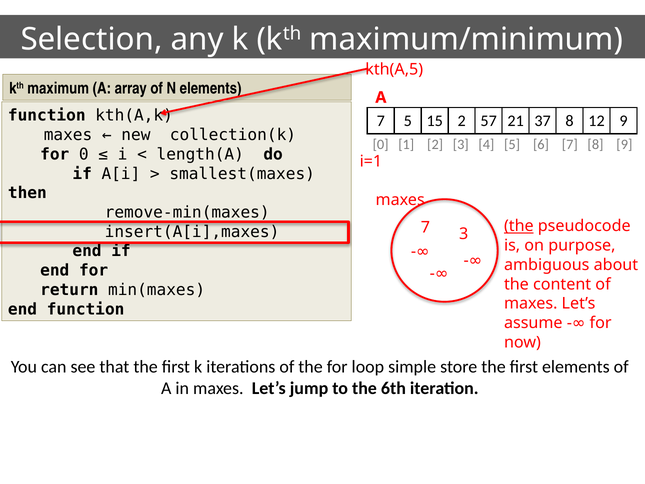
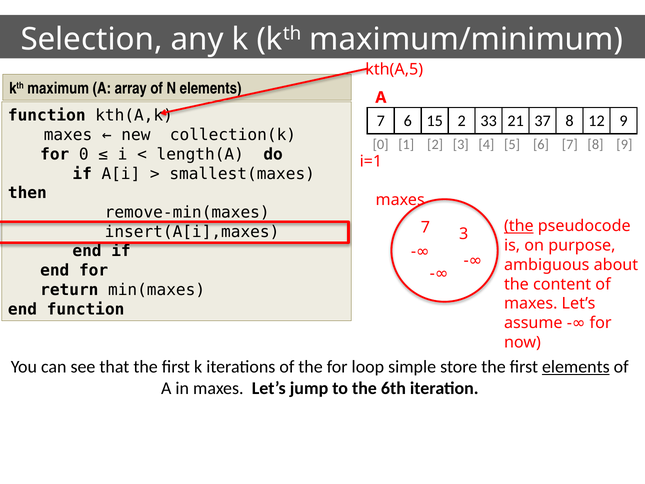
7 5: 5 -> 6 (408, 121)
57: 57 -> 33 (489, 121)
elements underline: none -> present (576, 366)
